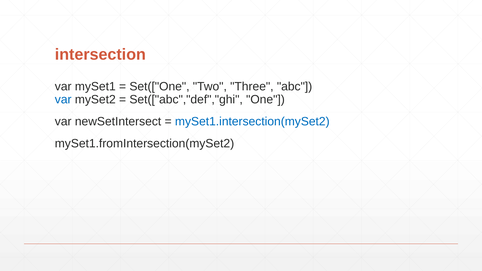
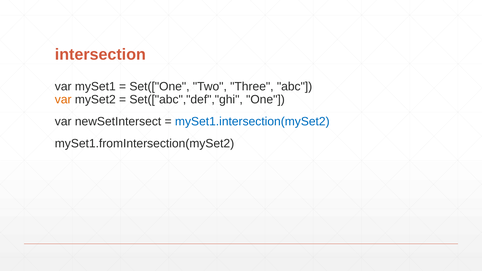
var colour: blue -> orange (63, 100)
